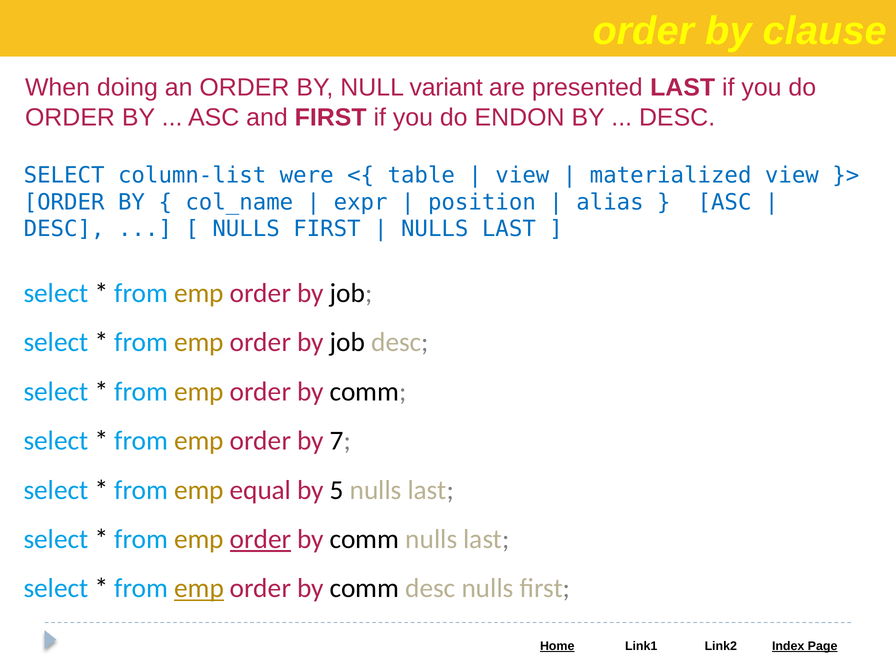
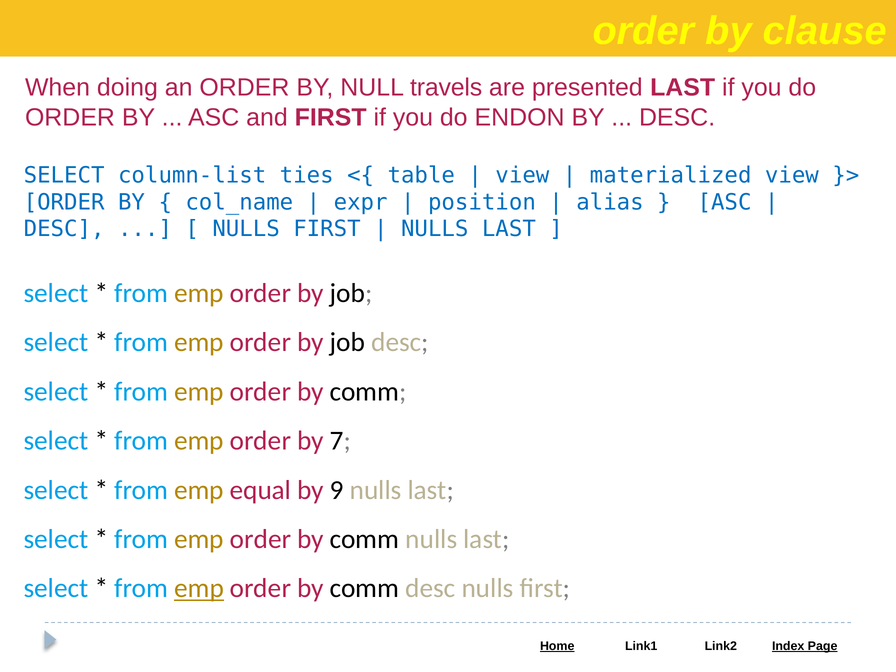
variant: variant -> travels (446, 88)
were: were -> ties (307, 175)
5: 5 -> 9 (337, 490)
order underline: present -> none (261, 539)
